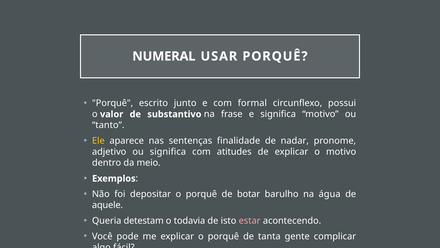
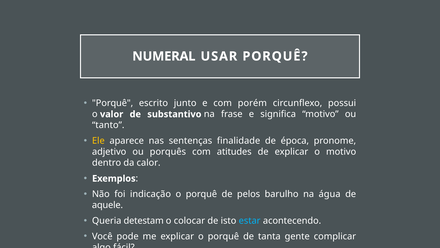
formal: formal -> porém (252, 103)
nadar: nadar -> época (295, 141)
ou significa: significa -> porquês (168, 152)
meio: meio -> calor (149, 163)
depositar: depositar -> indicação (151, 194)
botar: botar -> pelos (249, 194)
todavia: todavia -> colocar (189, 220)
estar colour: pink -> light blue (250, 220)
